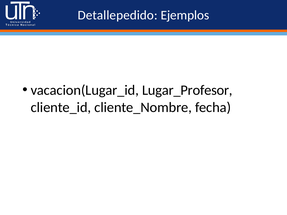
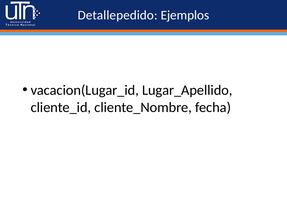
Lugar_Profesor: Lugar_Profesor -> Lugar_Apellido (187, 90)
